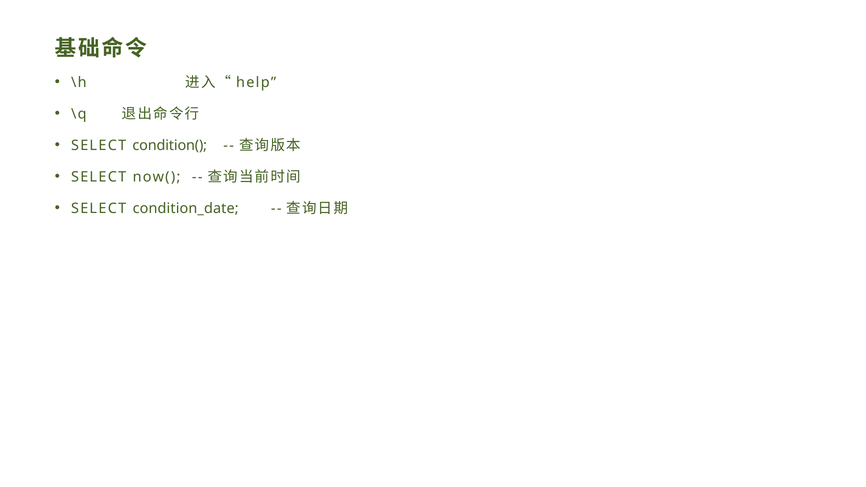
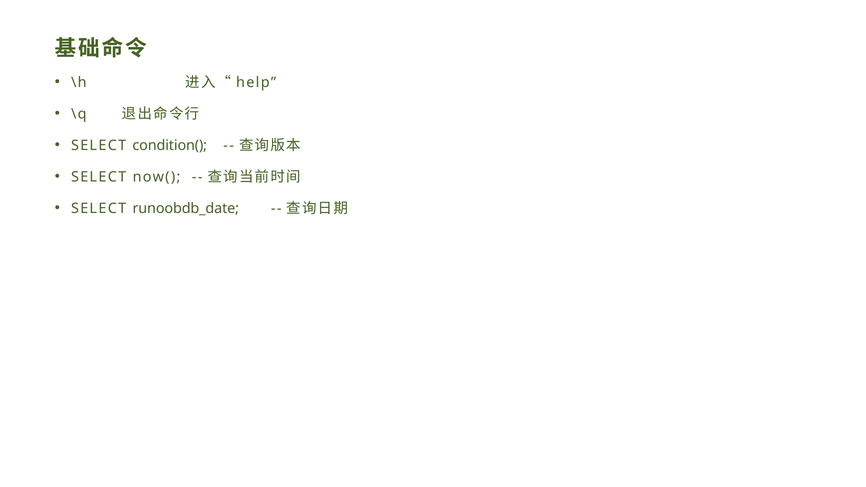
condition_date: condition_date -> runoobdb_date (186, 209)
